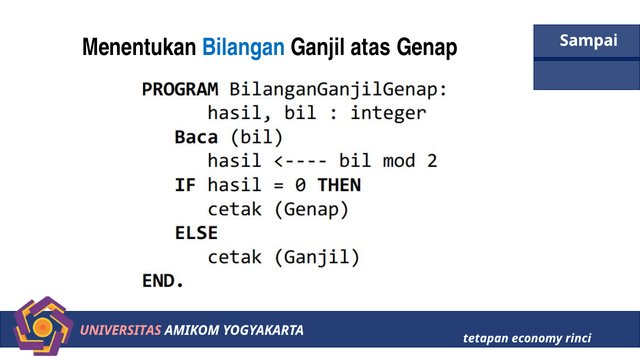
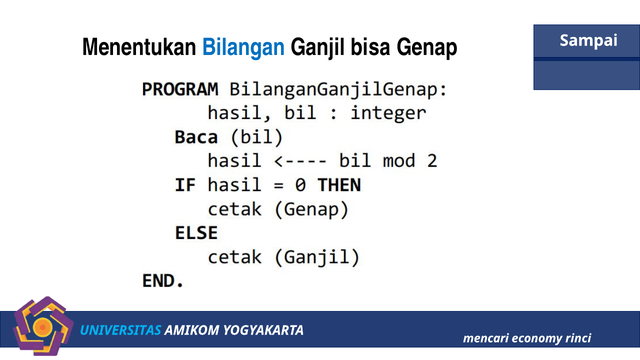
atas: atas -> bisa (371, 47)
UNIVERSITAS colour: pink -> light blue (121, 330)
tetapan: tetapan -> mencari (486, 338)
